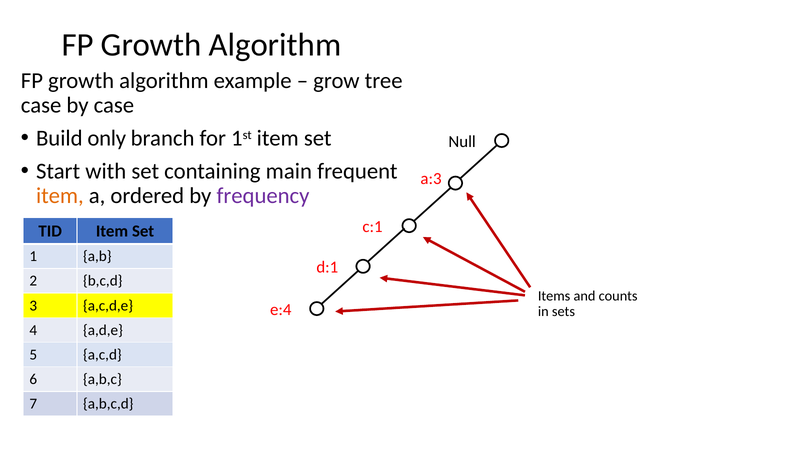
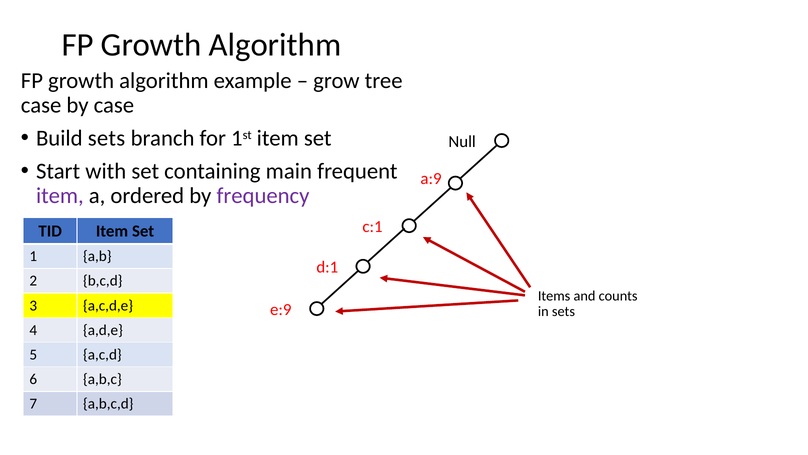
Build only: only -> sets (107, 138)
a:3: a:3 -> a:9 (431, 178)
item colour: orange -> purple (60, 196)
e:4: e:4 -> e:9 (281, 309)
